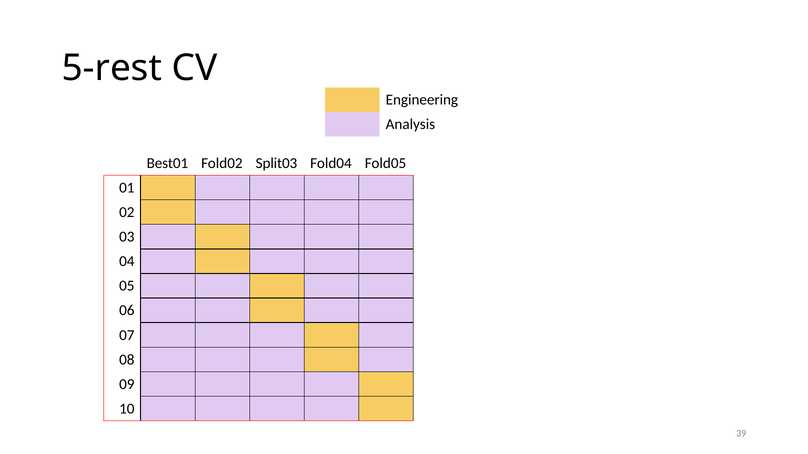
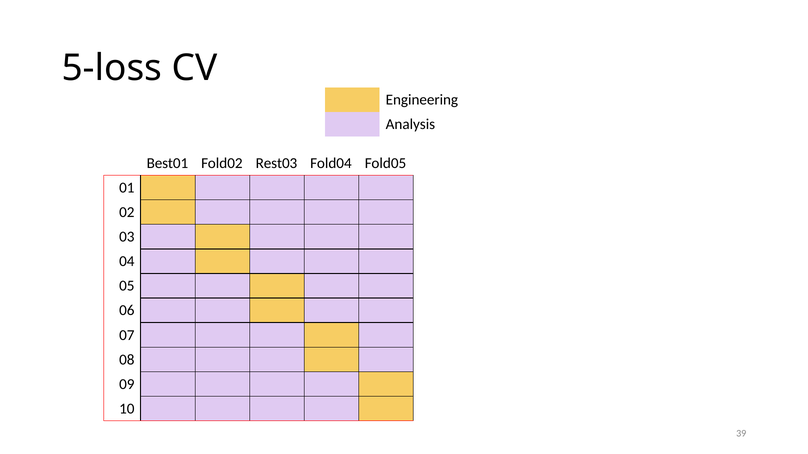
5-rest: 5-rest -> 5-loss (112, 68)
Split03: Split03 -> Rest03 (276, 163)
